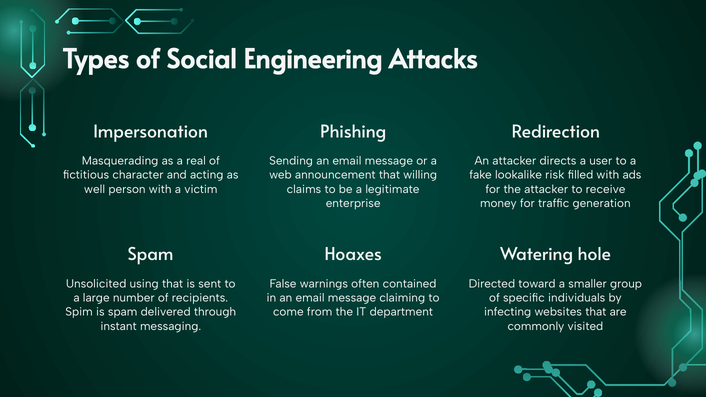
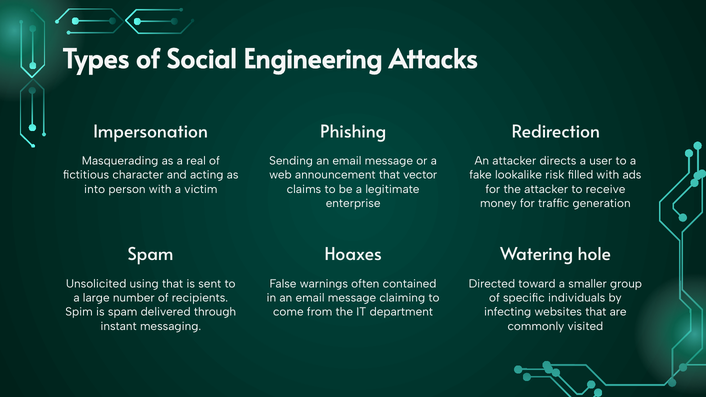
willing: willing -> vector (420, 175)
well: well -> into (95, 189)
